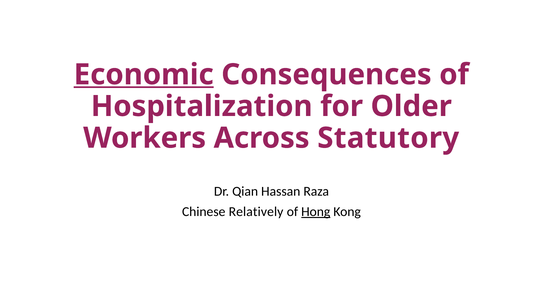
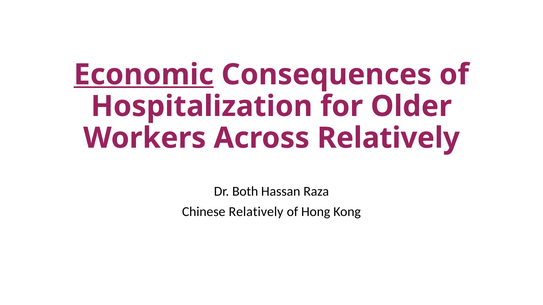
Across Statutory: Statutory -> Relatively (388, 138)
Qian: Qian -> Both (245, 192)
Hong underline: present -> none (316, 212)
